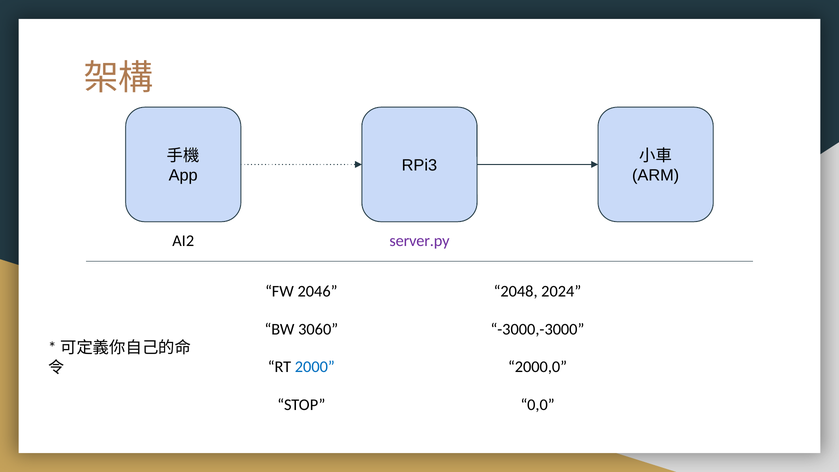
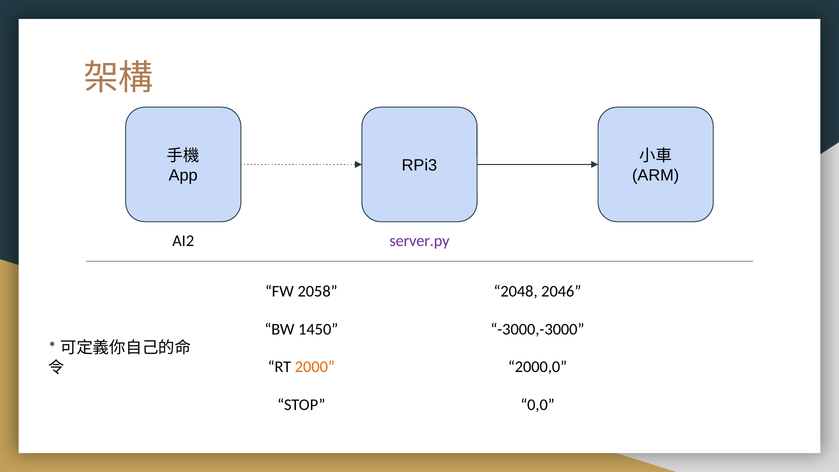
2046: 2046 -> 2058 (318, 291)
2024: 2024 -> 2046 (561, 291)
3060: 3060 -> 1450 (318, 329)
2000 colour: blue -> orange (315, 367)
